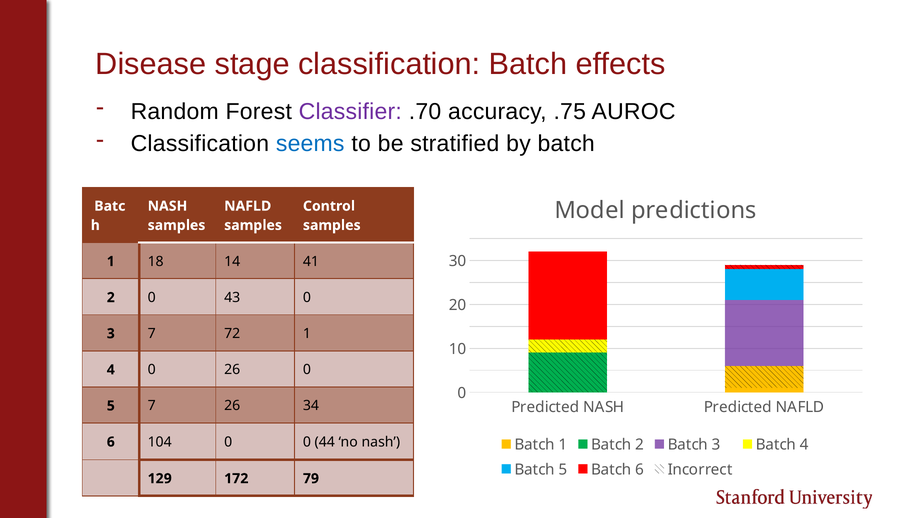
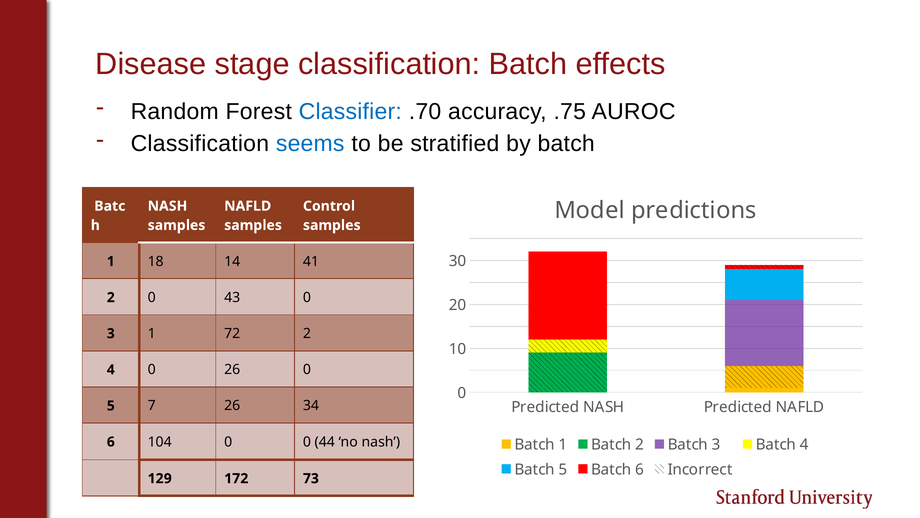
Classifier colour: purple -> blue (350, 111)
3 7: 7 -> 1 (152, 333)
72 1: 1 -> 2 (307, 333)
79: 79 -> 73 (311, 478)
